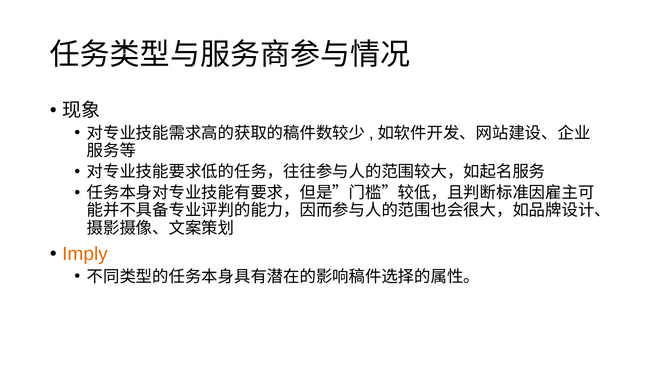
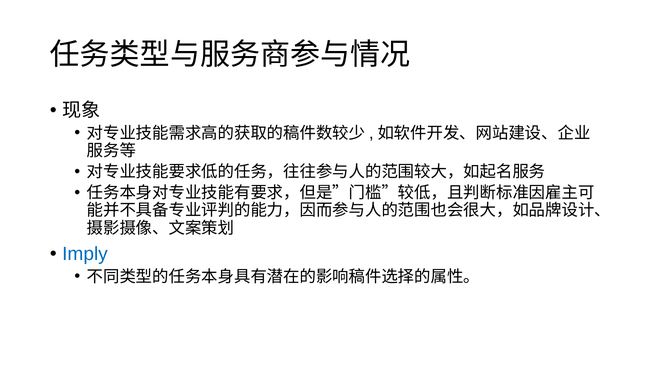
Imply colour: orange -> blue (85, 254)
